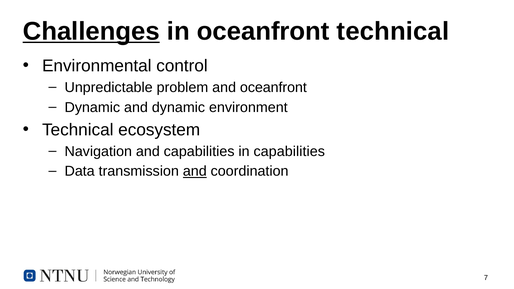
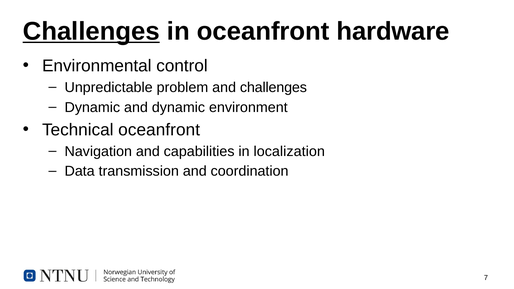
oceanfront technical: technical -> hardware (393, 31)
and oceanfront: oceanfront -> challenges (273, 87)
Technical ecosystem: ecosystem -> oceanfront (159, 130)
in capabilities: capabilities -> localization (289, 151)
and underline: present -> none (195, 171)
